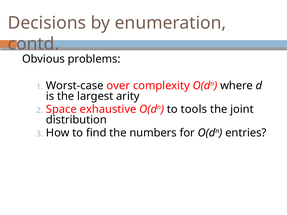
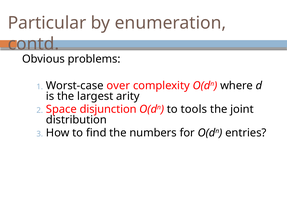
Decisions: Decisions -> Particular (47, 23)
exhaustive: exhaustive -> disjunction (108, 109)
